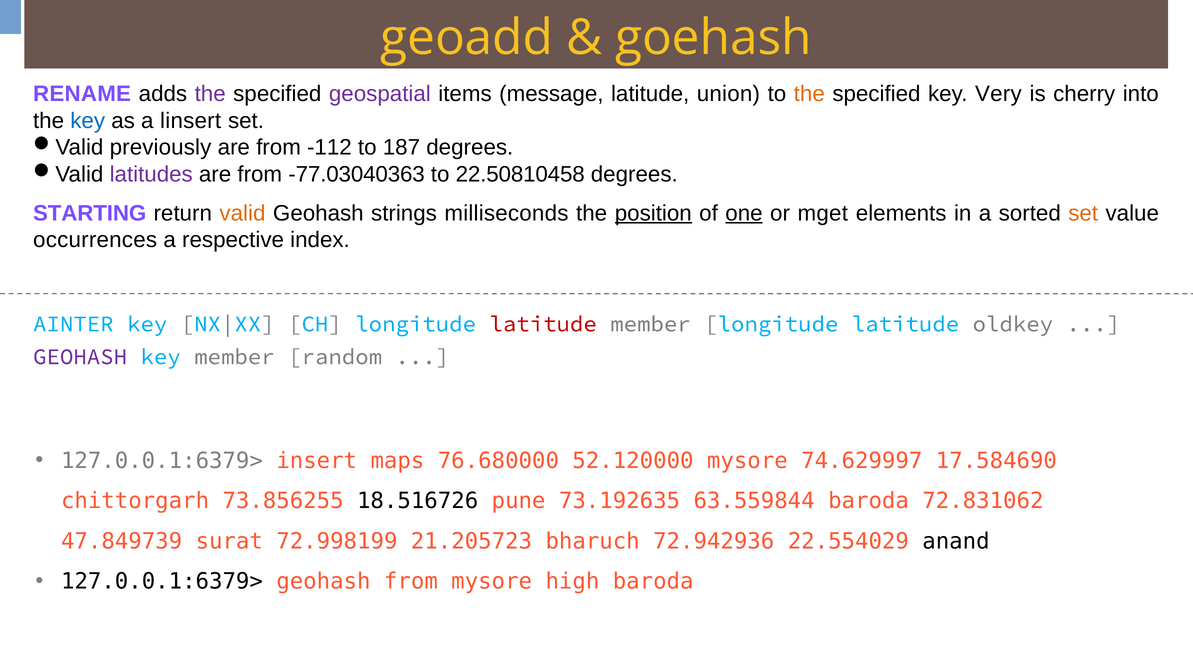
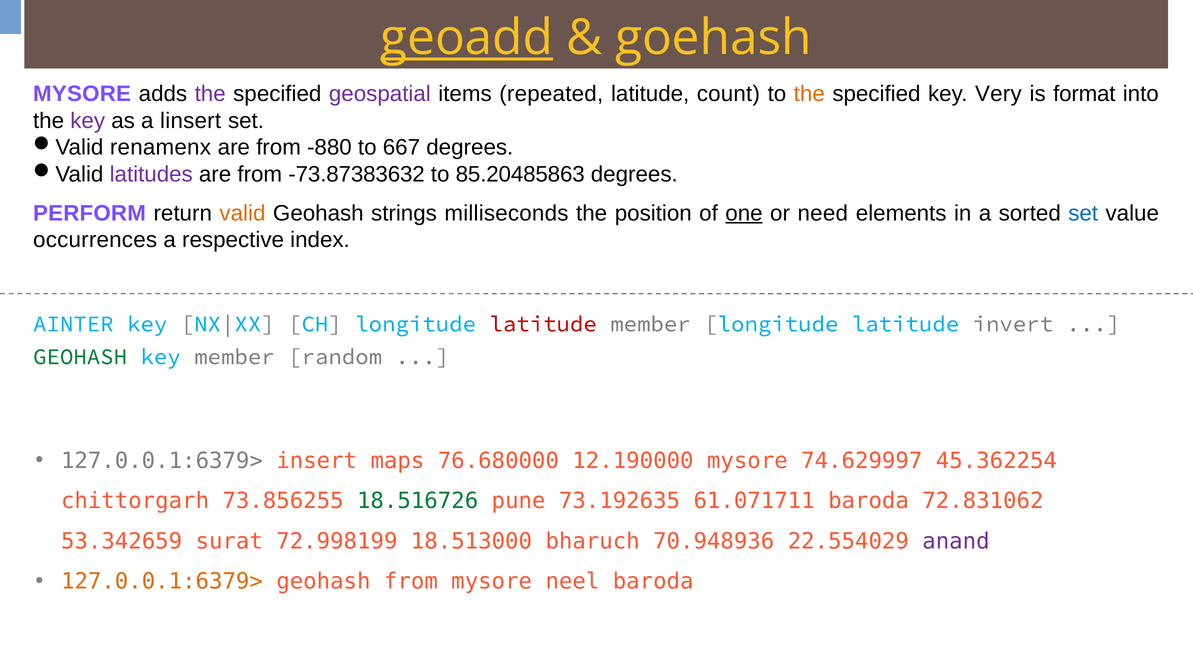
geoadd underline: none -> present (467, 38)
RENAME: RENAME -> MYSORE (82, 94)
message: message -> repeated (551, 94)
union: union -> count (728, 94)
cherry: cherry -> format (1084, 94)
key colour: blue -> purple (88, 121)
previously: previously -> renamenx (160, 148)
-112: -112 -> -880 (329, 148)
187: 187 -> 667 (401, 148)
-77.03040363: -77.03040363 -> -73.87383632 (357, 174)
22.50810458: 22.50810458 -> 85.20485863 (520, 174)
STARTING: STARTING -> PERFORM (90, 213)
position underline: present -> none (653, 213)
mget: mget -> need (823, 213)
set colour: orange -> blue (1083, 213)
oldkey: oldkey -> invert (1013, 324)
GEOHASH colour: purple -> green (80, 357)
52.120000: 52.120000 -> 12.190000 (633, 461)
17.584690: 17.584690 -> 45.362254 (996, 461)
18.516726 colour: black -> green (418, 501)
63.559844: 63.559844 -> 61.071711 (754, 501)
47.849739: 47.849739 -> 53.342659 (122, 541)
21.205723: 21.205723 -> 18.513000 (471, 541)
72.942936: 72.942936 -> 70.948936 (714, 541)
anand colour: black -> purple (956, 541)
127.0.0.1:6379> colour: black -> orange (162, 582)
high: high -> neel (572, 582)
